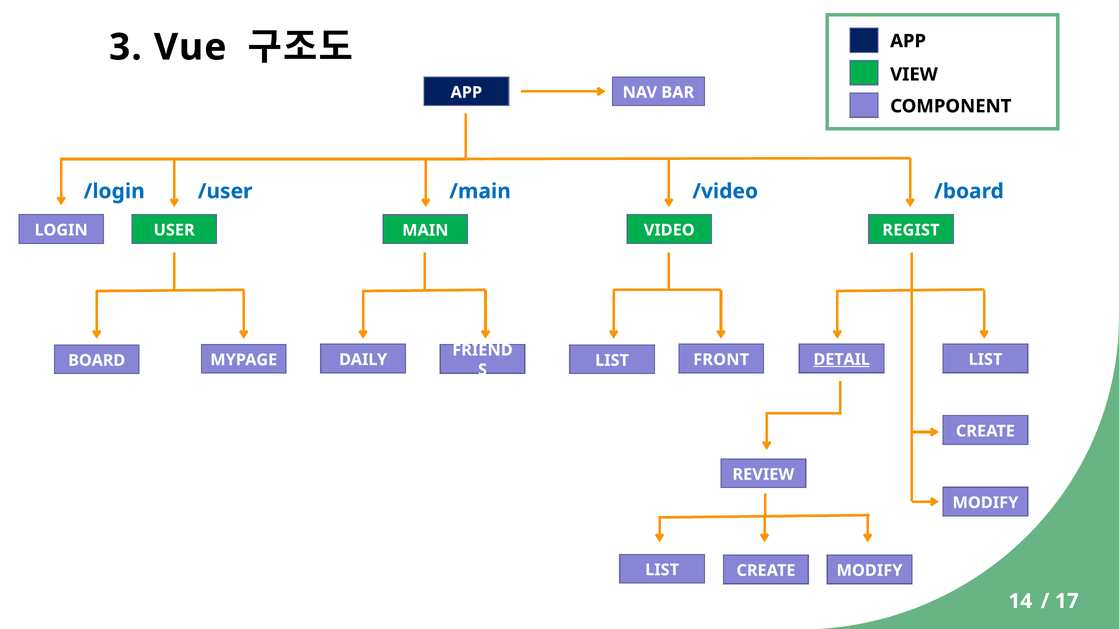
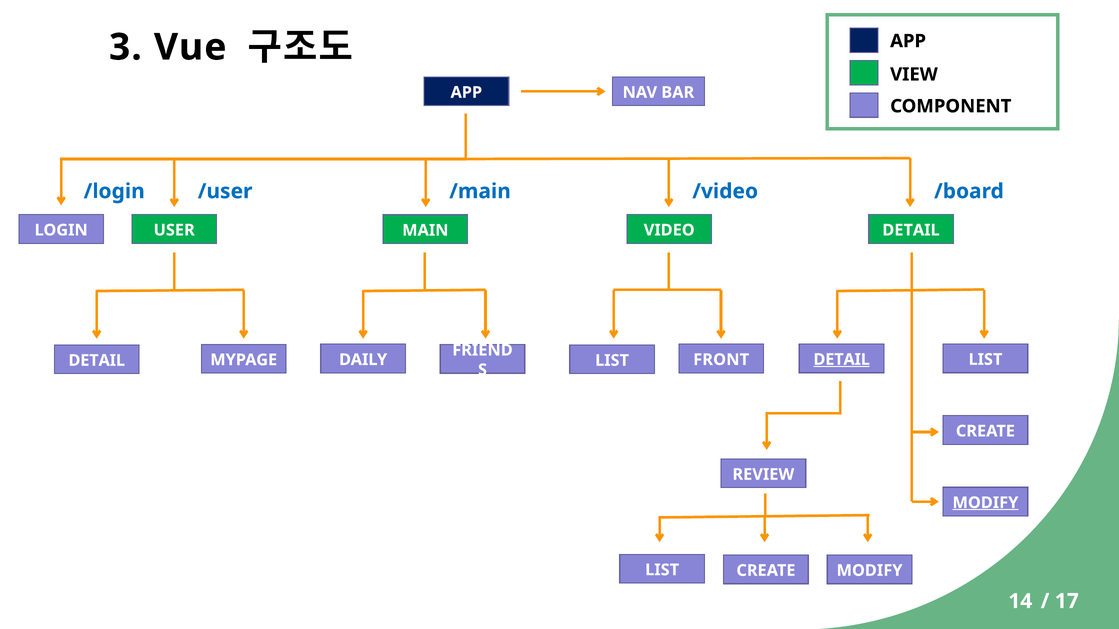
VIDEO REGIST: REGIST -> DETAIL (911, 230)
BOARD: BOARD -> DETAIL (97, 361)
MODIFY underline: none -> present (985, 503)
